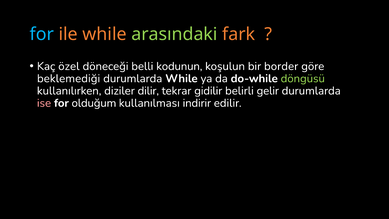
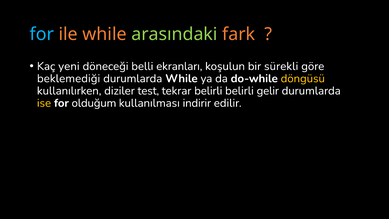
özel: özel -> yeni (69, 66)
kodunun: kodunun -> ekranları (179, 66)
border: border -> sürekli (281, 66)
döngüsü colour: light green -> yellow (303, 78)
dilir: dilir -> test (148, 91)
tekrar gidilir: gidilir -> belirli (208, 91)
ise colour: pink -> yellow (44, 103)
